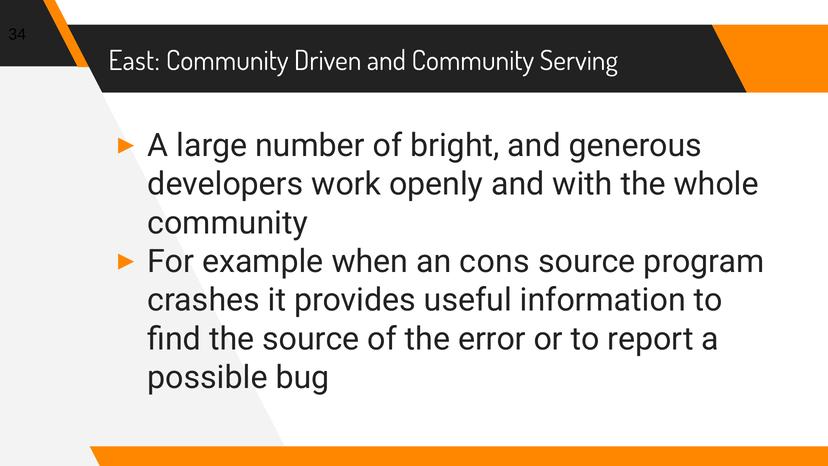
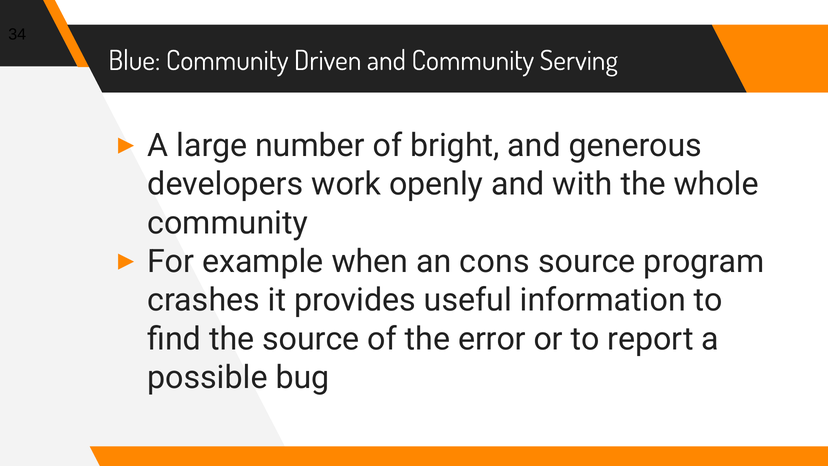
East: East -> Blue (134, 61)
